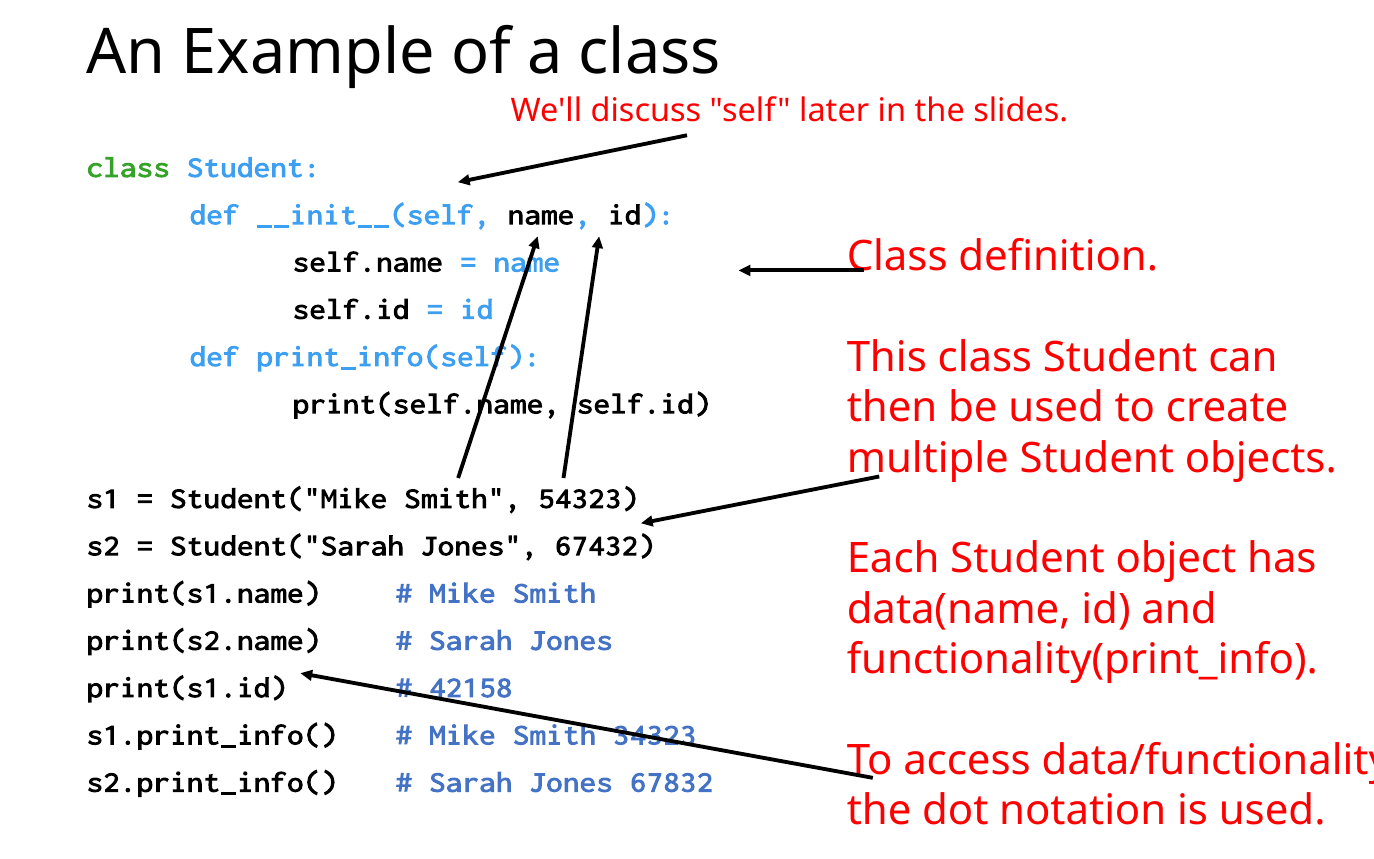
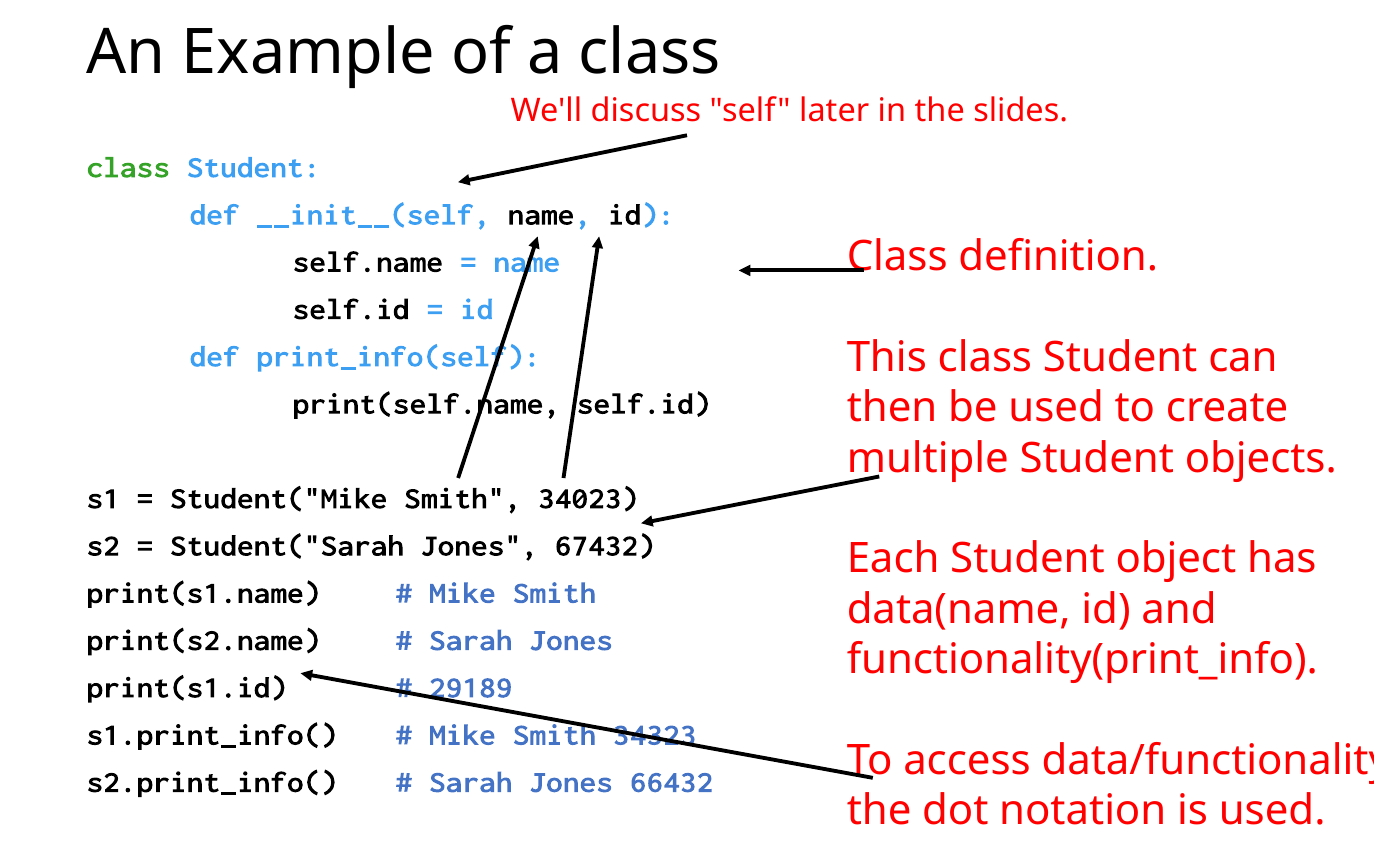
54323: 54323 -> 34023 (588, 498)
42158: 42158 -> 29189 (471, 687)
67832: 67832 -> 66432 (672, 782)
